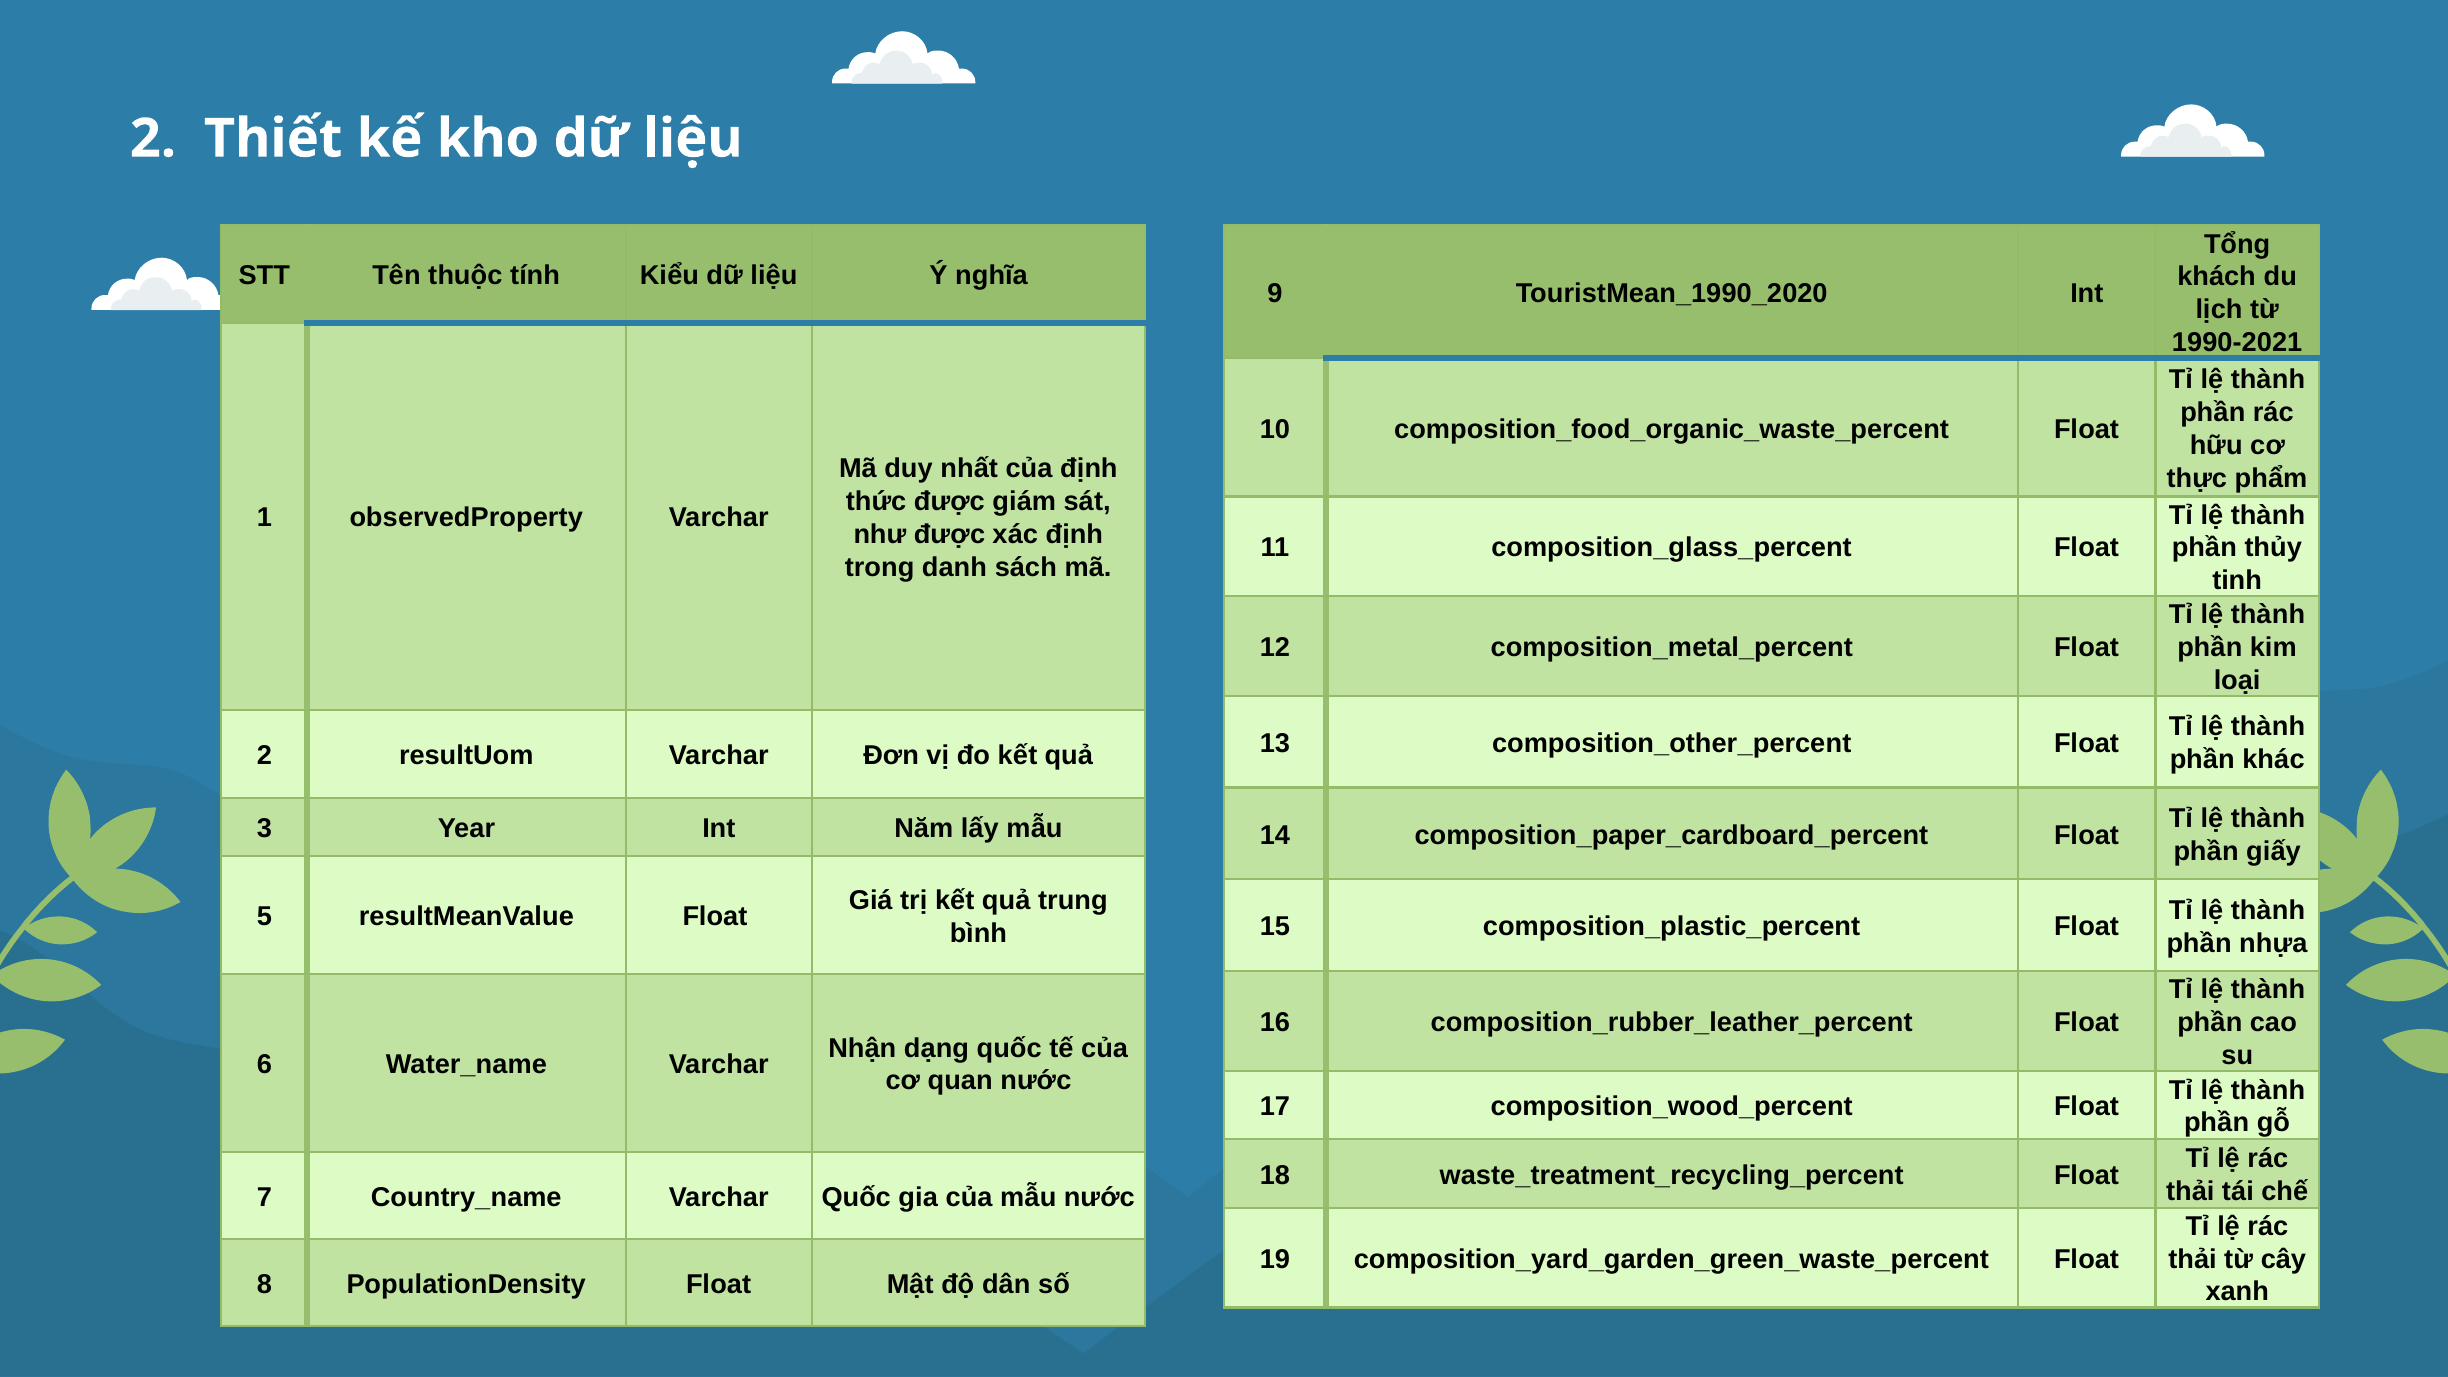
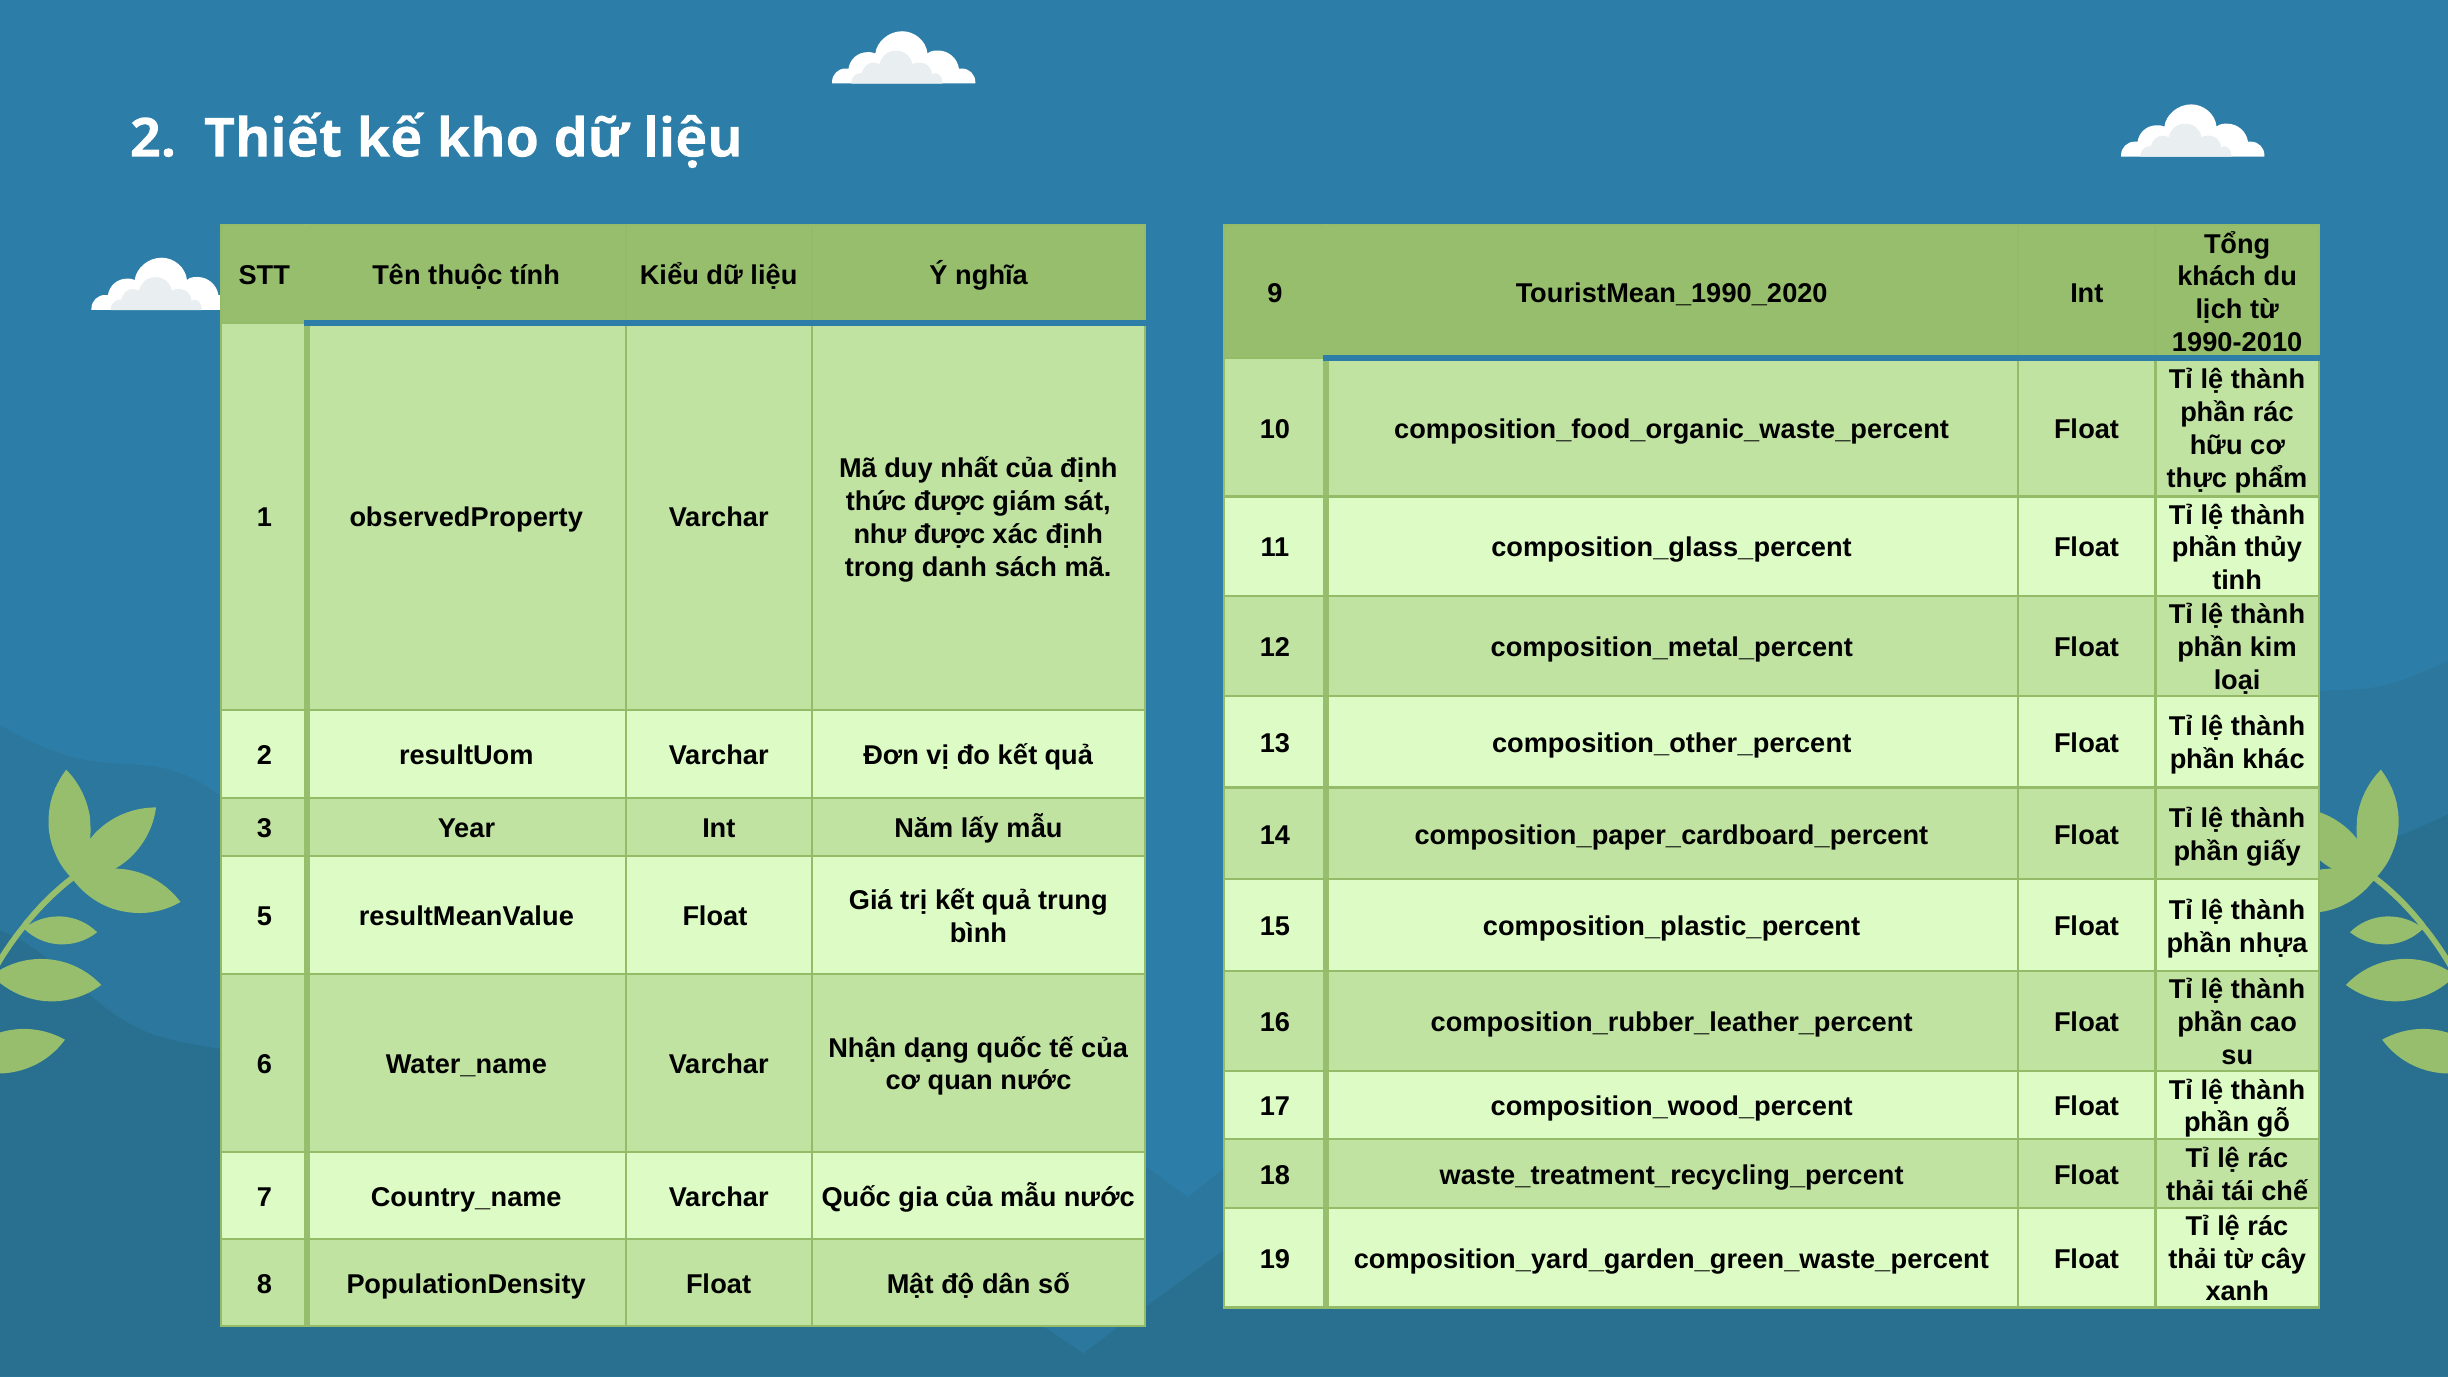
1990-2021: 1990-2021 -> 1990-2010 (2237, 342)
